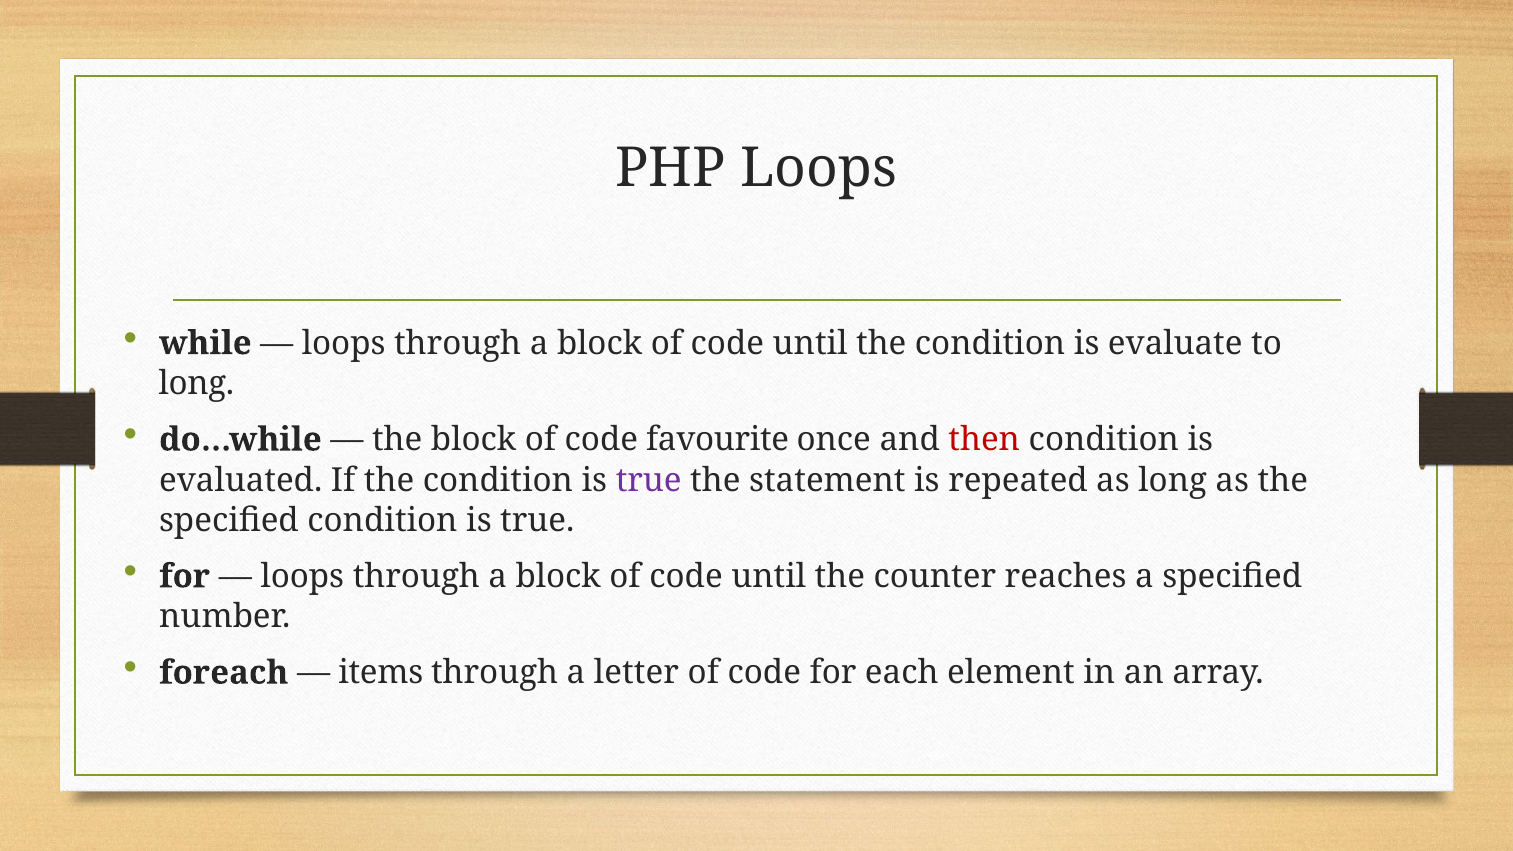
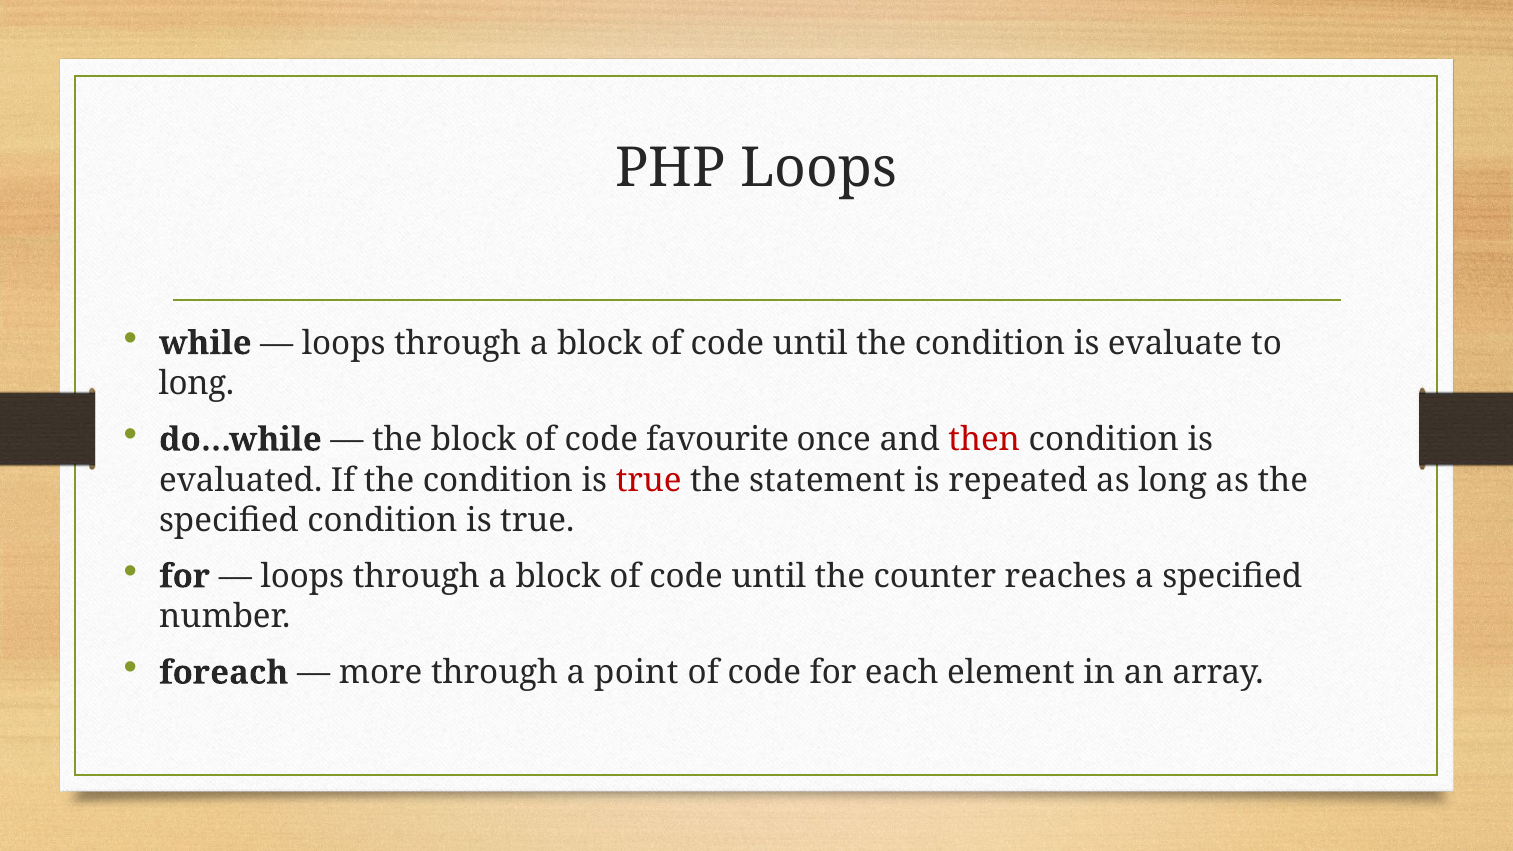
true colour: purple -> red (649, 480)
items: items -> more (381, 673)
letter: letter -> point (636, 673)
